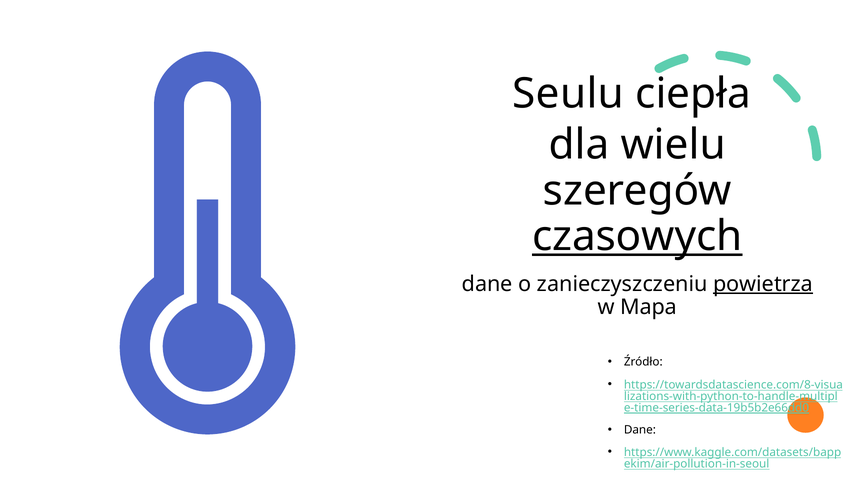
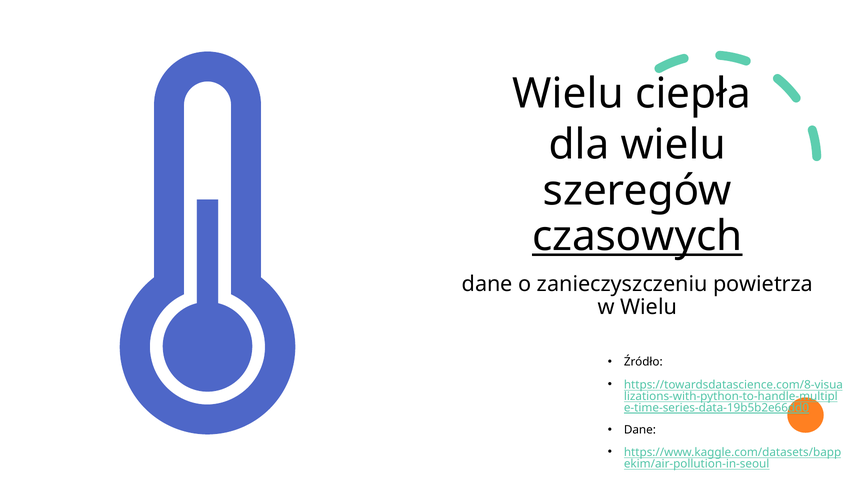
Seulu: Seulu -> Wielu (568, 94)
powietrza underline: present -> none (763, 284)
w Mapa: Mapa -> Wielu (649, 308)
